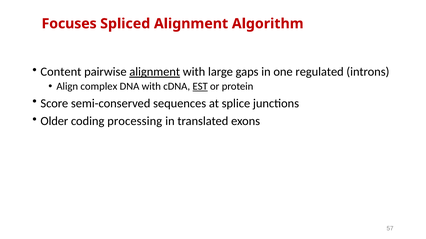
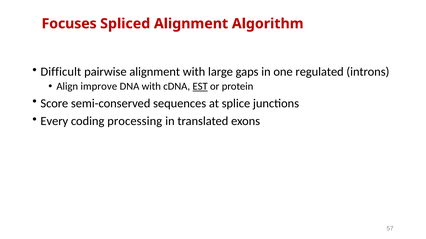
Content: Content -> Difficult (61, 72)
alignment underline: present -> none (155, 72)
complex: complex -> improve (99, 87)
Older: Older -> Every (54, 121)
